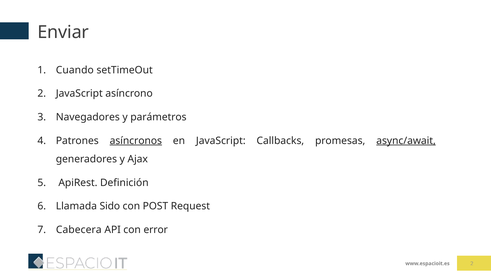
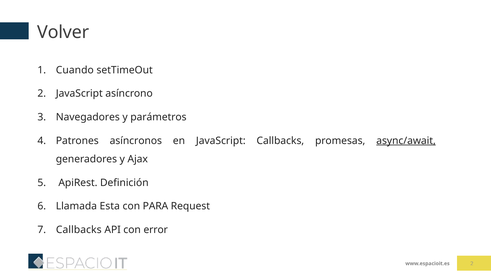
Enviar: Enviar -> Volver (63, 32)
asíncronos underline: present -> none (136, 141)
Sido: Sido -> Esta (110, 206)
POST: POST -> PARA (155, 206)
Cabecera: Cabecera -> Callbacks (79, 230)
